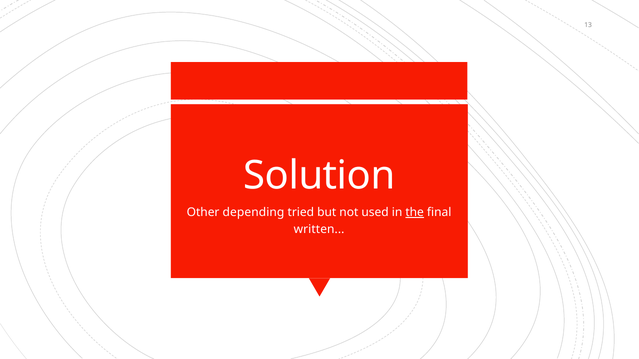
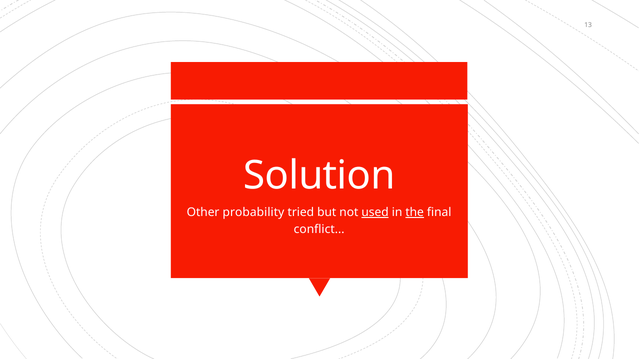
depending: depending -> probability (253, 213)
used underline: none -> present (375, 213)
written: written -> conflict (319, 230)
